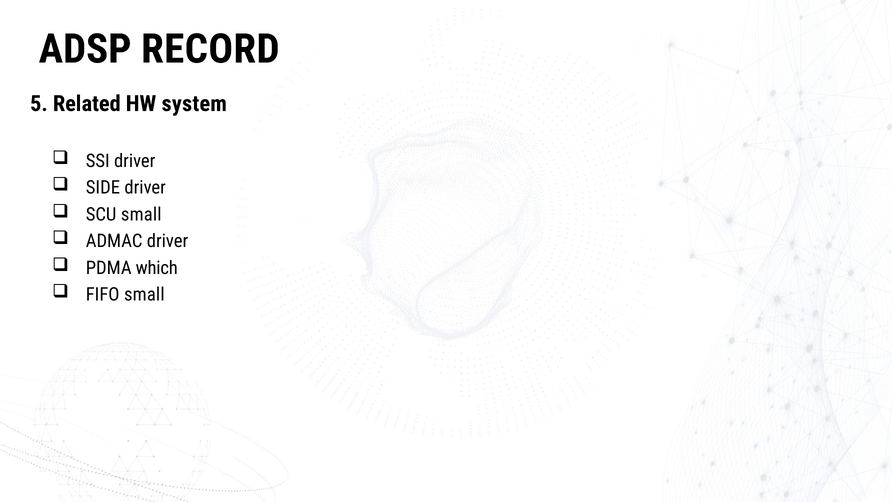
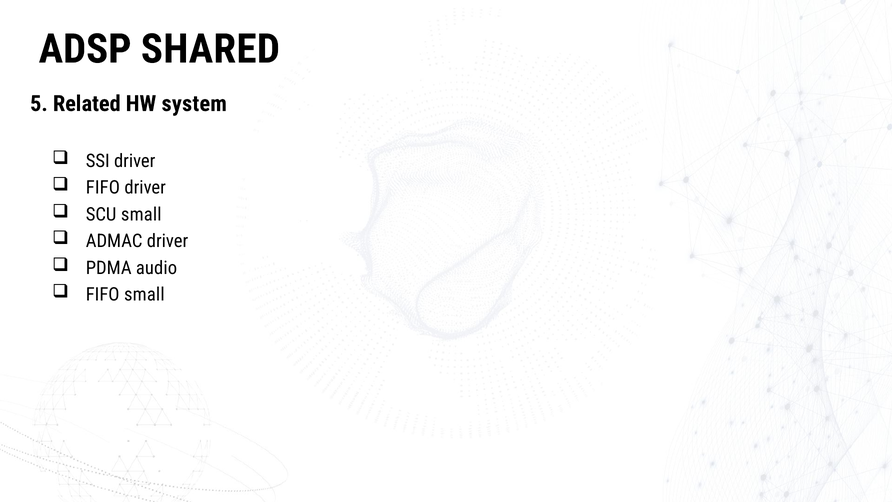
RECORD: RECORD -> SHARED (210, 49)
SIDE: SIDE -> FIFO (103, 188)
which: which -> audio (157, 268)
